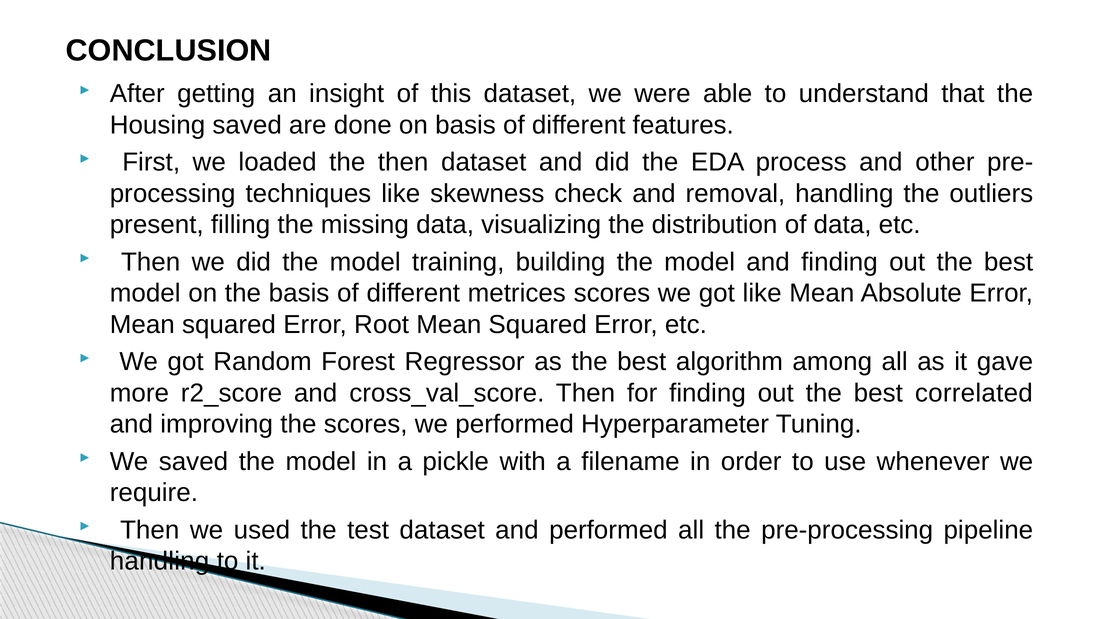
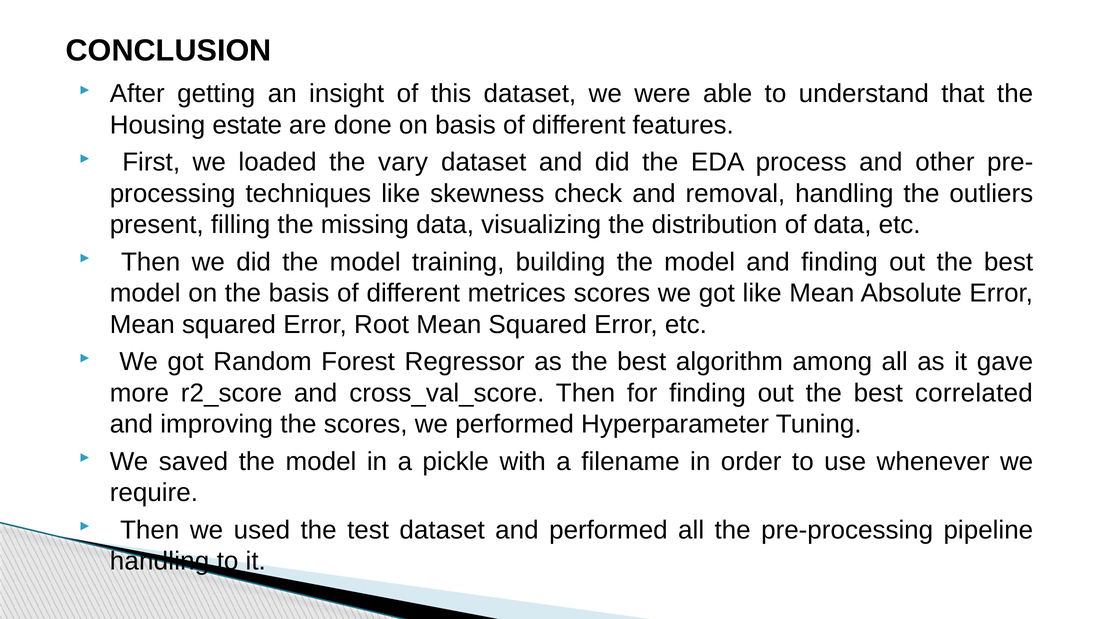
Housing saved: saved -> estate (247, 125)
the then: then -> vary (403, 162)
